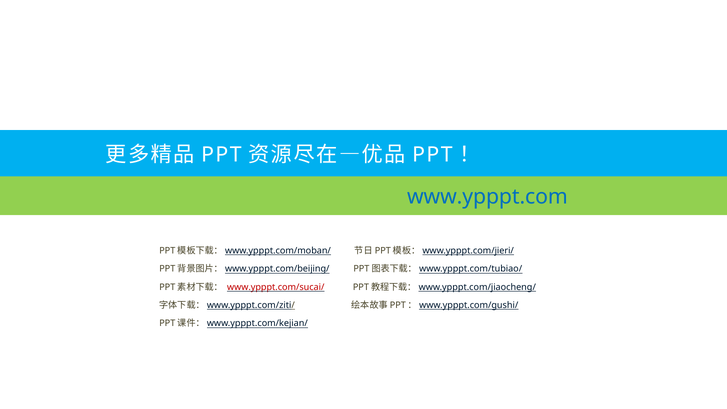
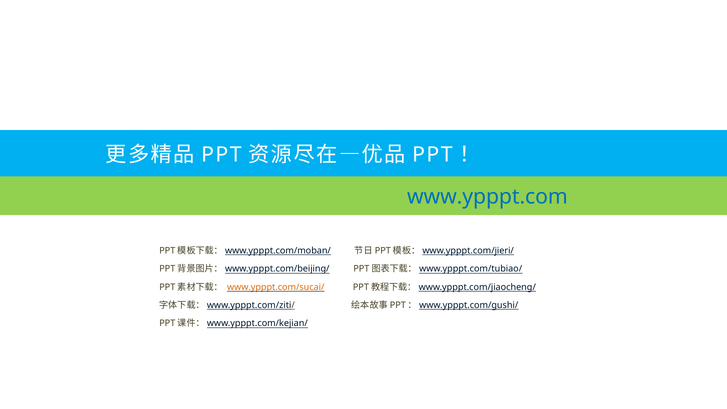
www.ypppt.com/sucai/ colour: red -> orange (276, 287)
